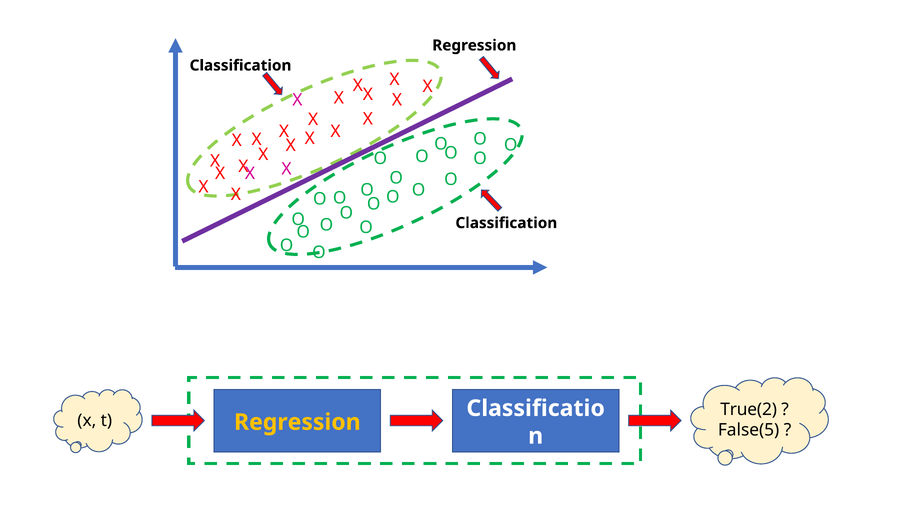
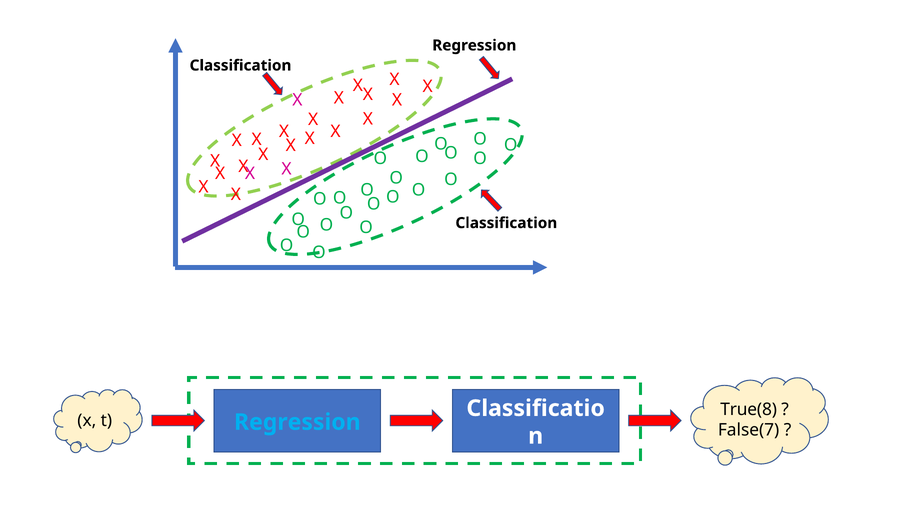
True(2: True(2 -> True(8 (749, 409)
Regression colour: yellow -> light blue (297, 422)
False(5: False(5 -> False(7 (749, 430)
